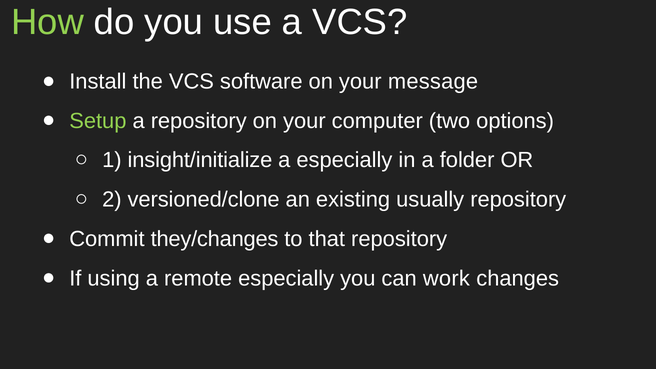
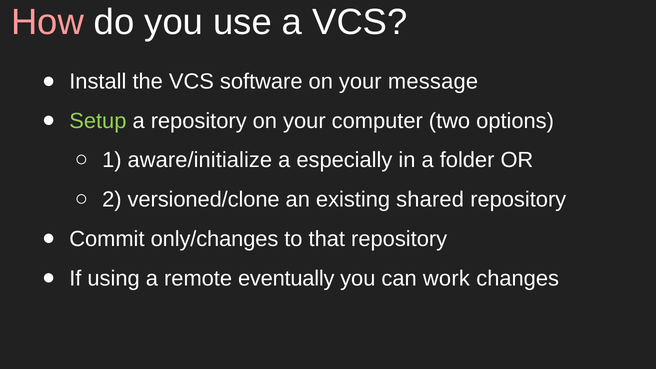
How colour: light green -> pink (47, 22)
insight/initialize: insight/initialize -> aware/initialize (200, 160)
usually: usually -> shared (430, 200)
they/changes: they/changes -> only/changes (214, 239)
remote especially: especially -> eventually (286, 278)
